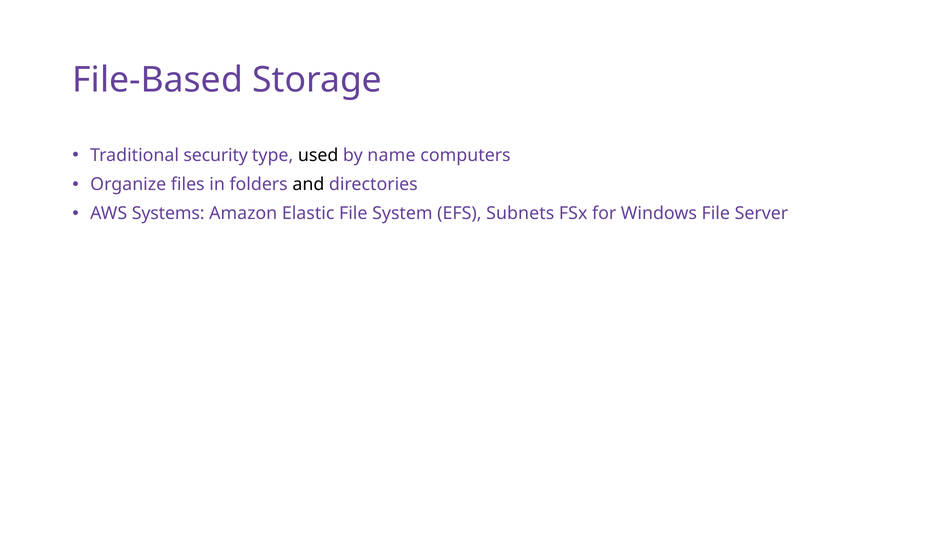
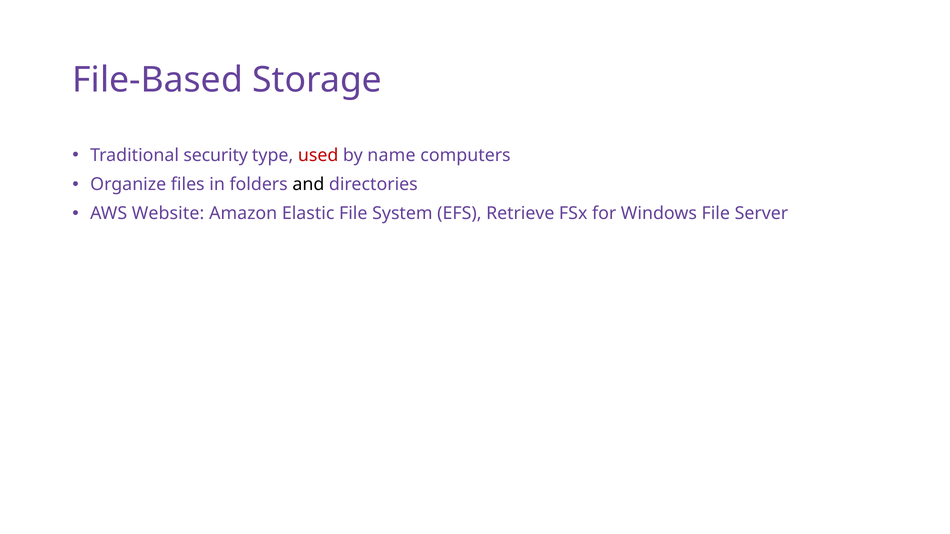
used colour: black -> red (318, 155)
Systems: Systems -> Website (168, 214)
Subnets: Subnets -> Retrieve (520, 214)
